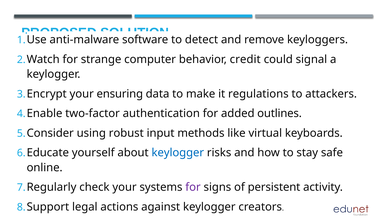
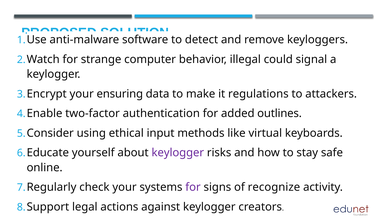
credit: credit -> illegal (245, 59)
robust: robust -> ethical (126, 133)
keylogger colour: blue -> purple (178, 152)
persistent: persistent -> recognize (274, 187)
